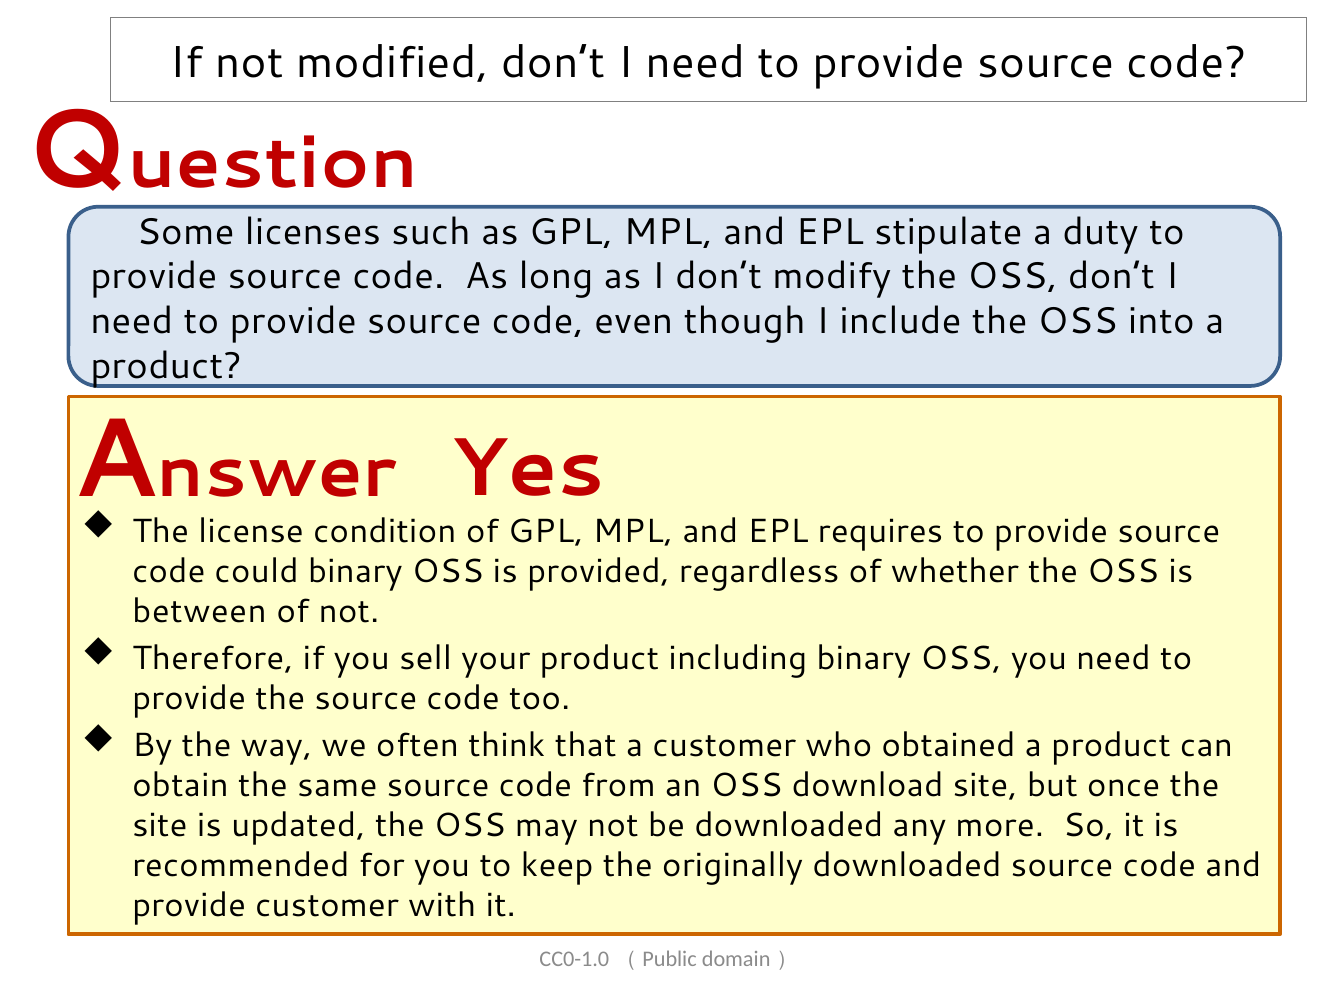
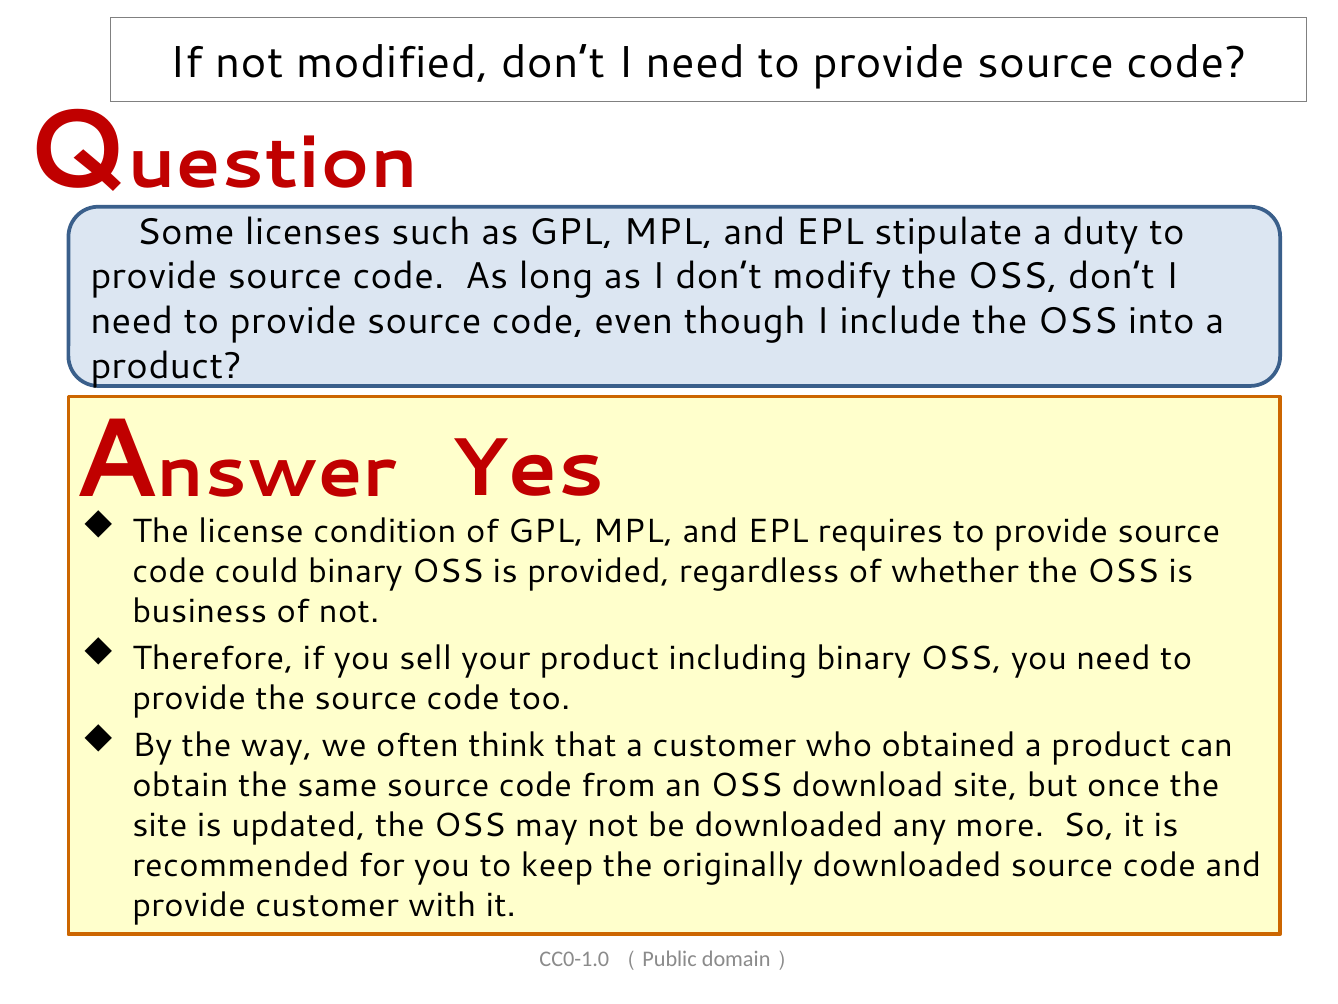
between: between -> business (200, 611)
